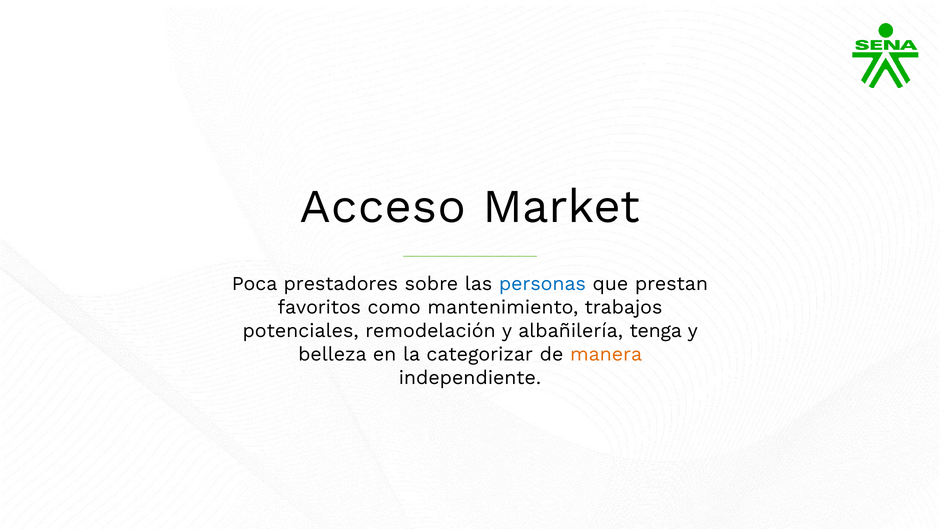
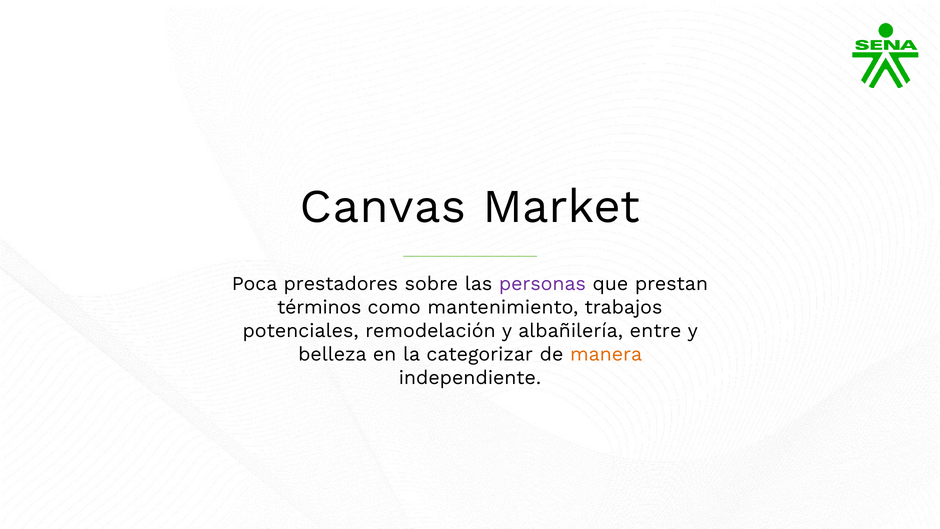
Acceso: Acceso -> Canvas (383, 207)
personas colour: blue -> purple (542, 284)
favoritos: favoritos -> términos (319, 307)
tenga: tenga -> entre (656, 331)
